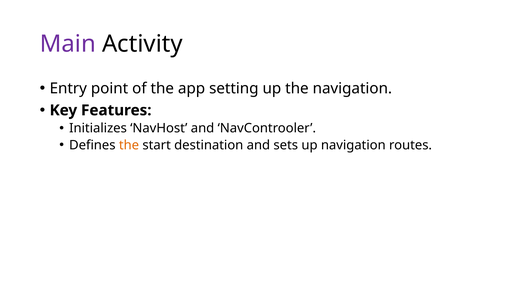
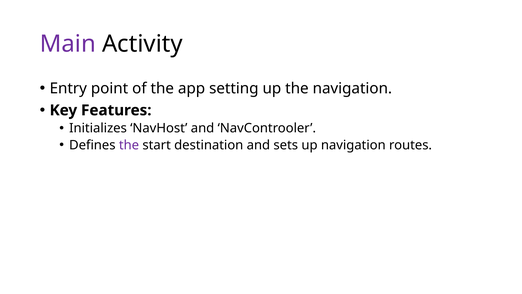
the colour: orange -> purple (129, 145)
